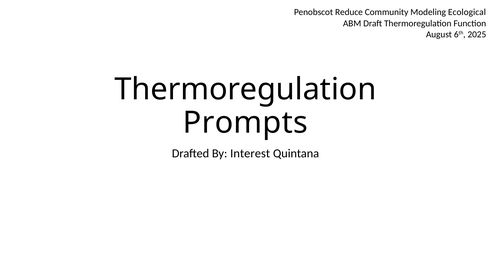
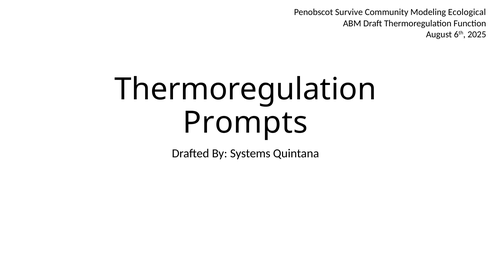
Reduce: Reduce -> Survive (349, 12)
Interest: Interest -> Systems (250, 153)
